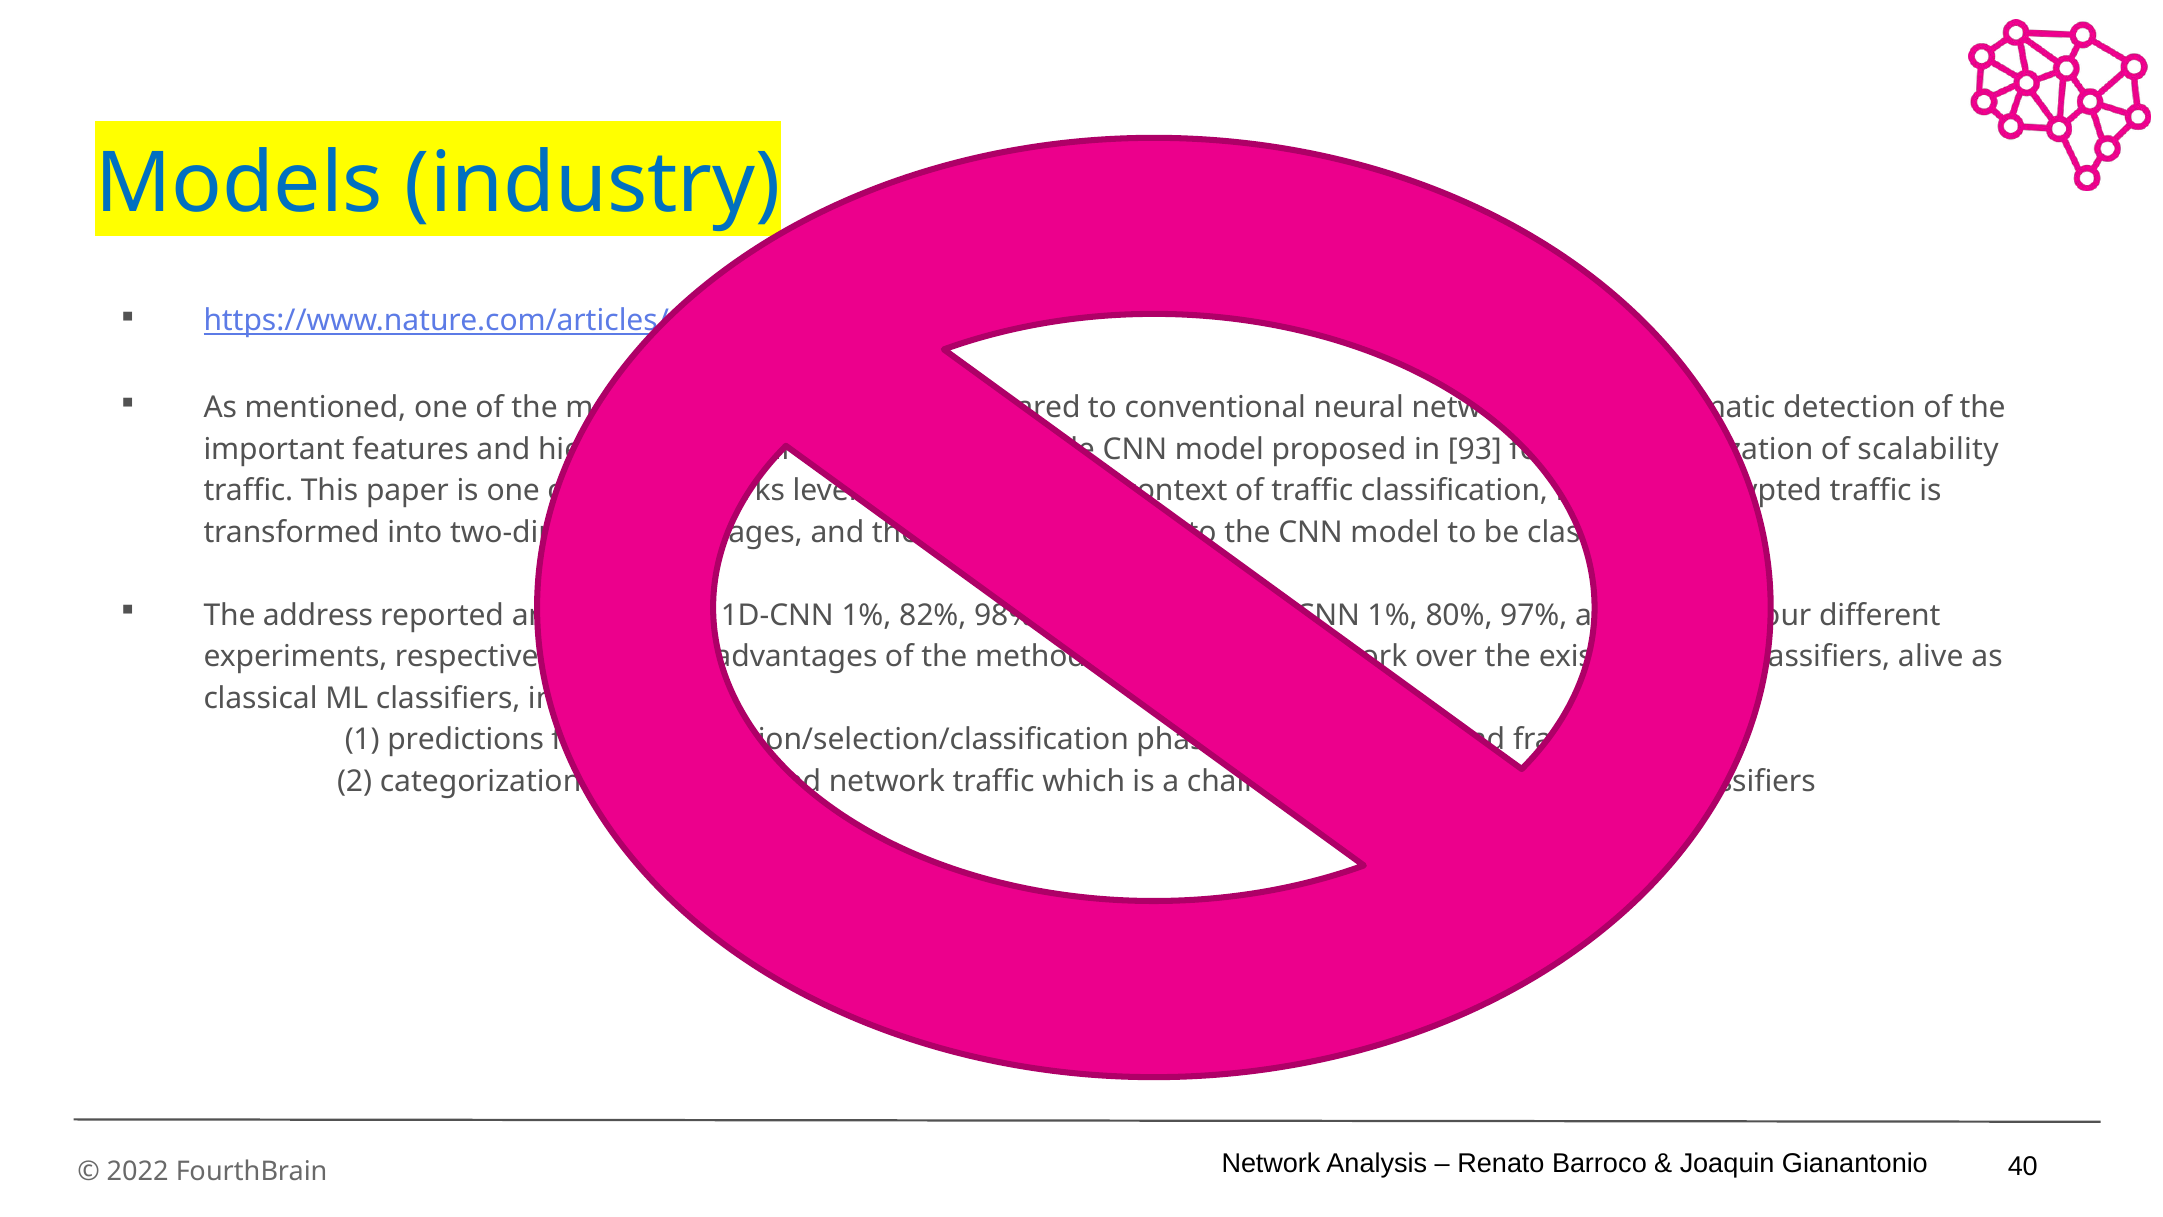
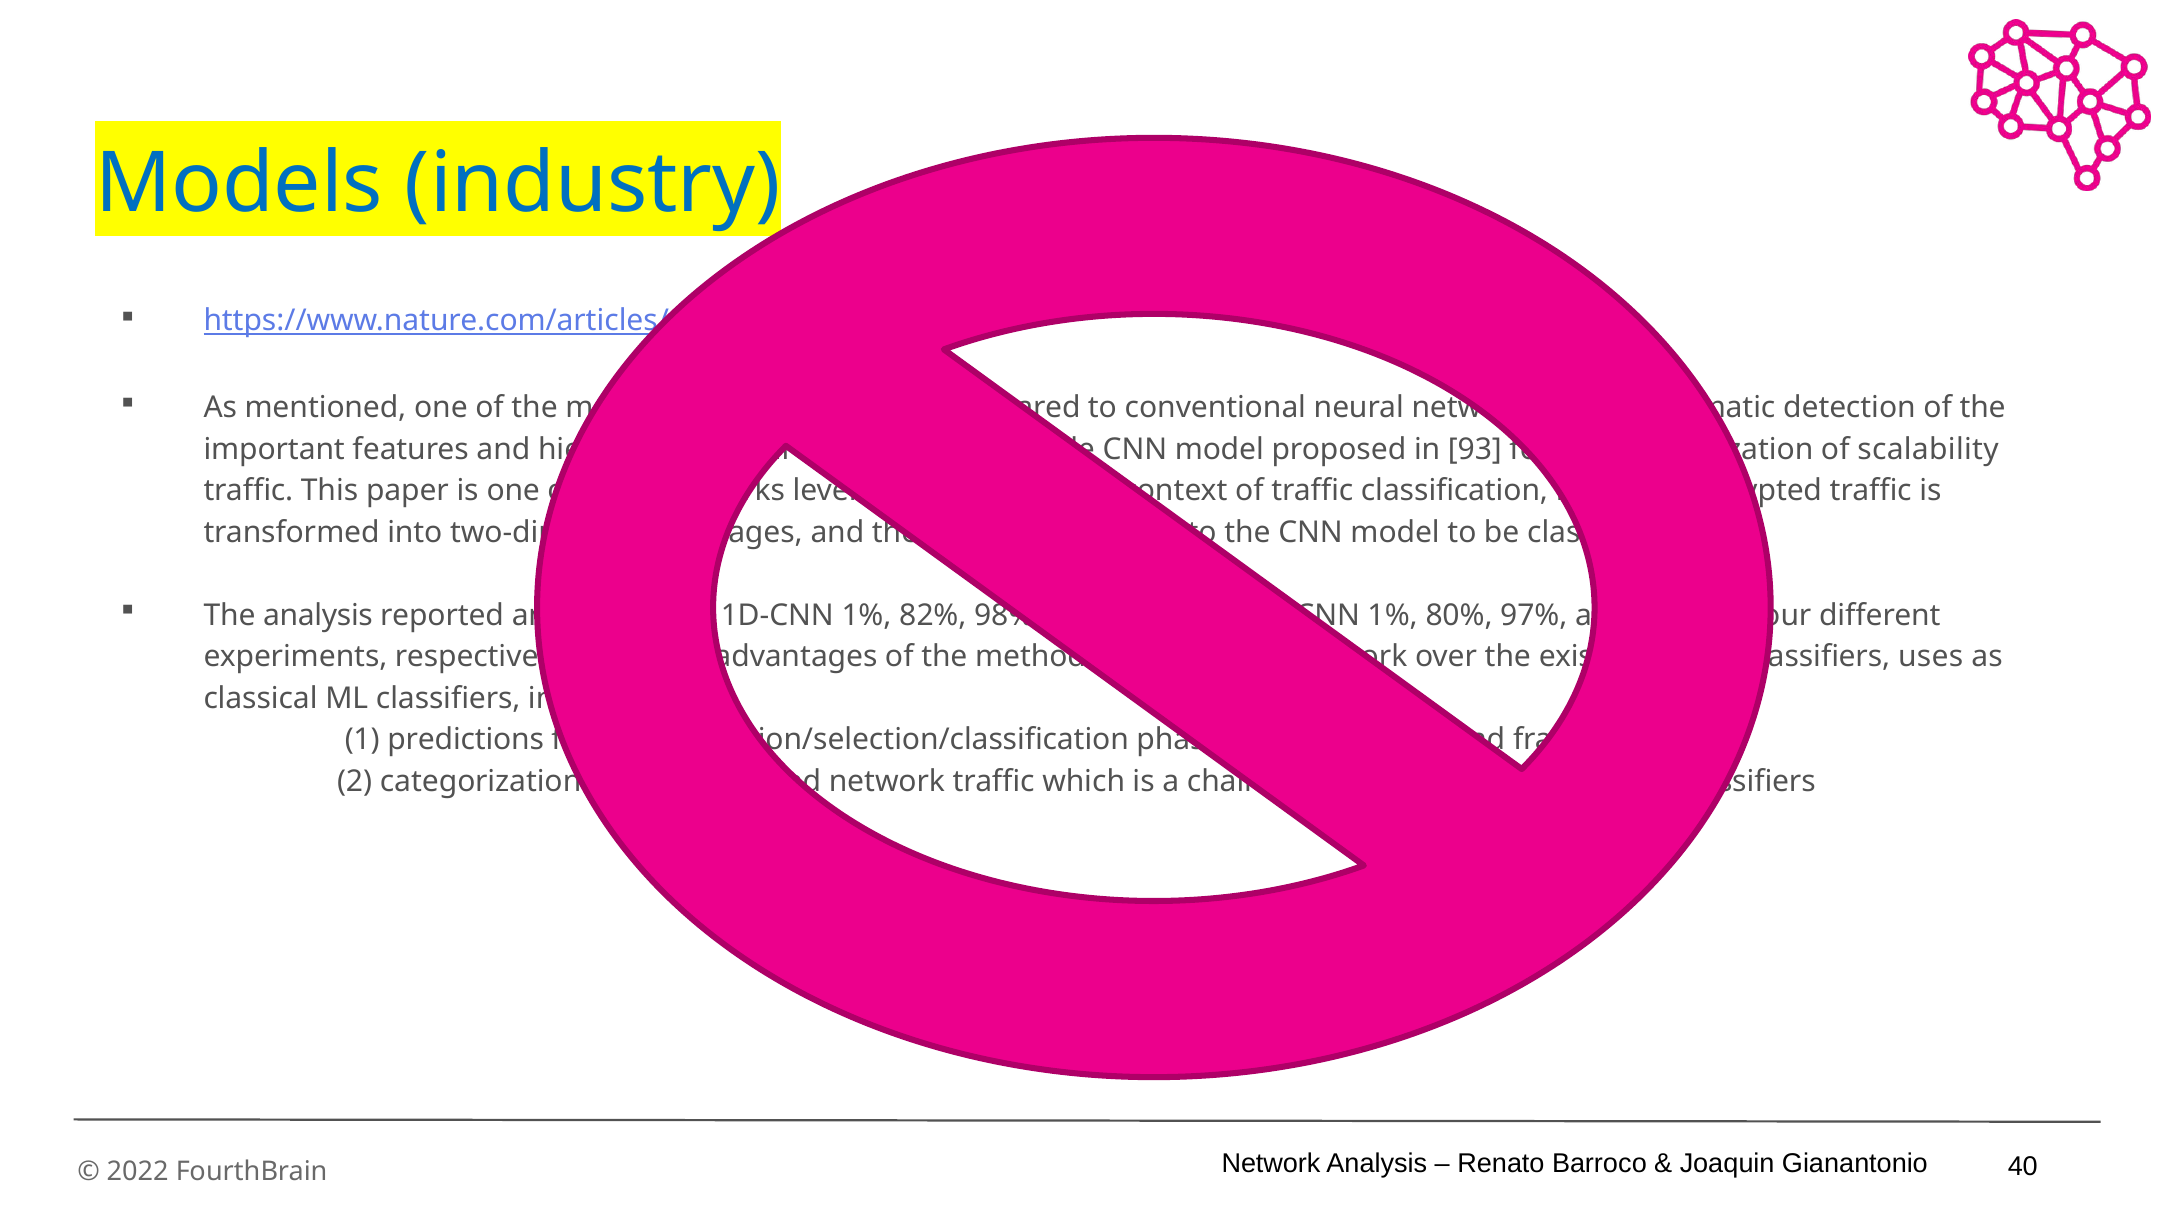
The address: address -> analysis (318, 615)
alive: alive -> uses (1931, 657)
